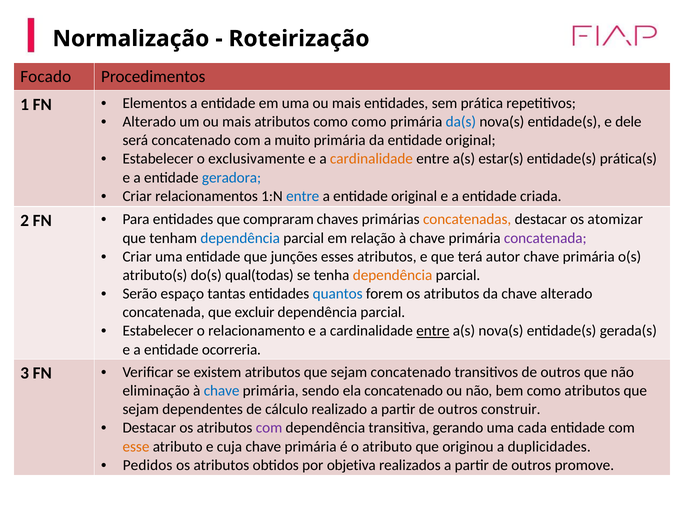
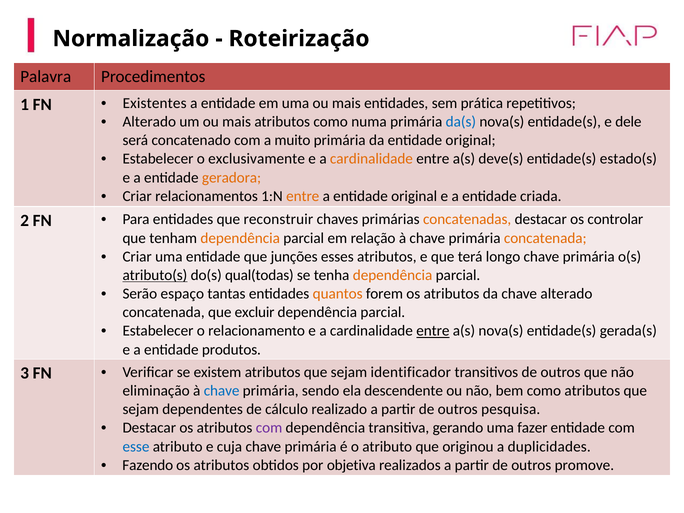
Focado: Focado -> Palavra (46, 77)
Elementos: Elementos -> Existentes (155, 103)
como como: como -> numa (369, 122)
estar(s: estar(s -> deve(s (501, 159)
prática(s: prática(s -> estado(s (628, 159)
geradora colour: blue -> orange (232, 178)
entre colour: blue -> orange (303, 196)
compraram: compraram -> reconstruir (278, 219)
atomizar: atomizar -> controlar (615, 219)
dependência colour: blue -> orange (240, 238)
concatenada colour: purple -> orange (545, 238)
autor: autor -> longo (503, 257)
atributo(s underline: none -> present (155, 275)
quantos colour: blue -> orange (338, 294)
ocorreria: ocorreria -> produtos (231, 350)
sejam concatenado: concatenado -> identificador (411, 372)
ela concatenado: concatenado -> descendente (404, 391)
construir: construir -> pesquisa (511, 409)
cada: cada -> fazer (532, 428)
esse colour: orange -> blue (136, 447)
Pedidos: Pedidos -> Fazendo (148, 465)
